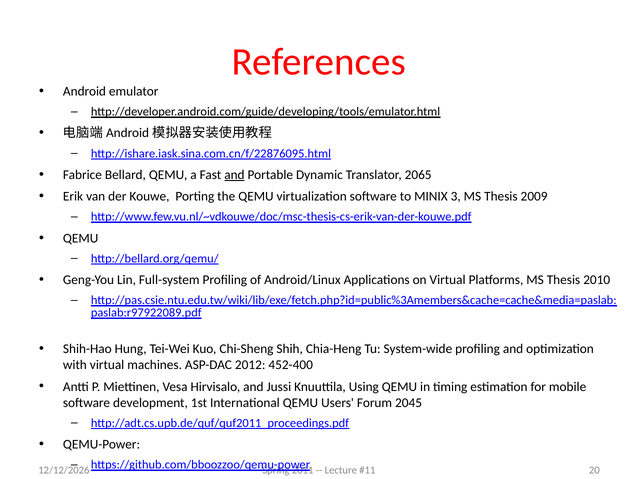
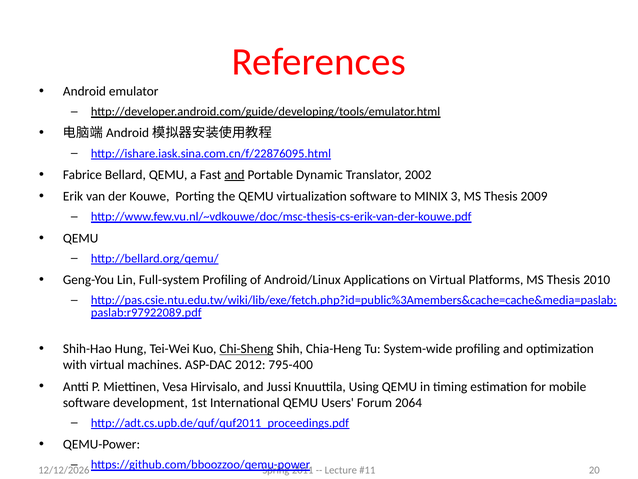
2065: 2065 -> 2002 (418, 175)
Chi-Sheng underline: none -> present (246, 349)
452-400: 452-400 -> 795-400 (291, 365)
2045: 2045 -> 2064 (409, 402)
